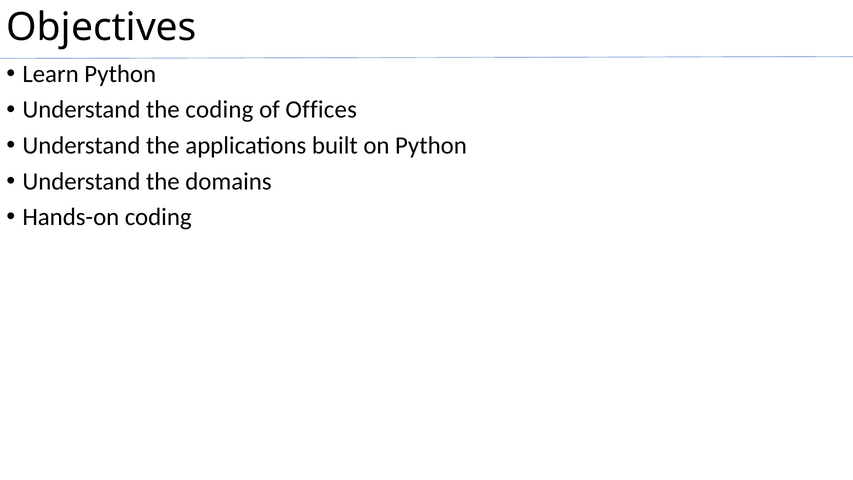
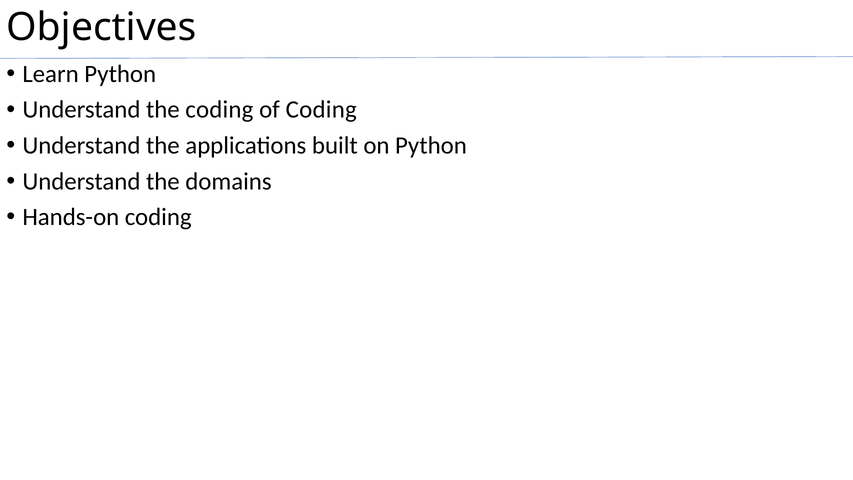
of Offices: Offices -> Coding (321, 110)
